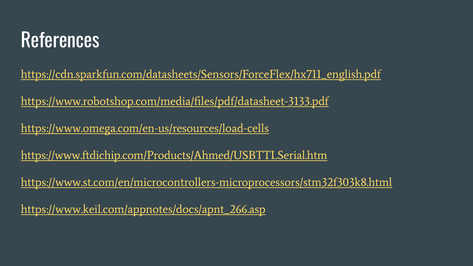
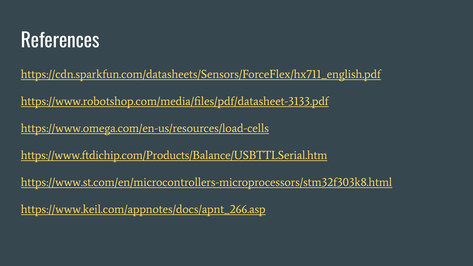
https://www.ftdichip.com/Products/Ahmed/USBTTLSerial.htm: https://www.ftdichip.com/Products/Ahmed/USBTTLSerial.htm -> https://www.ftdichip.com/Products/Balance/USBTTLSerial.htm (174, 155)
